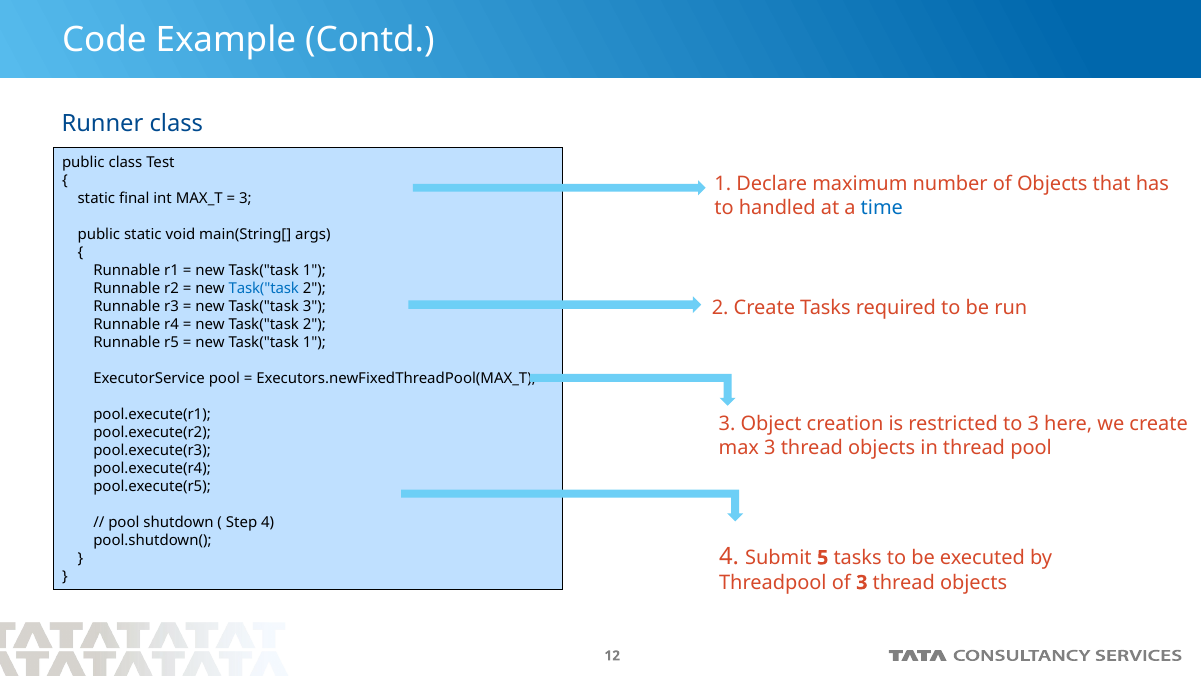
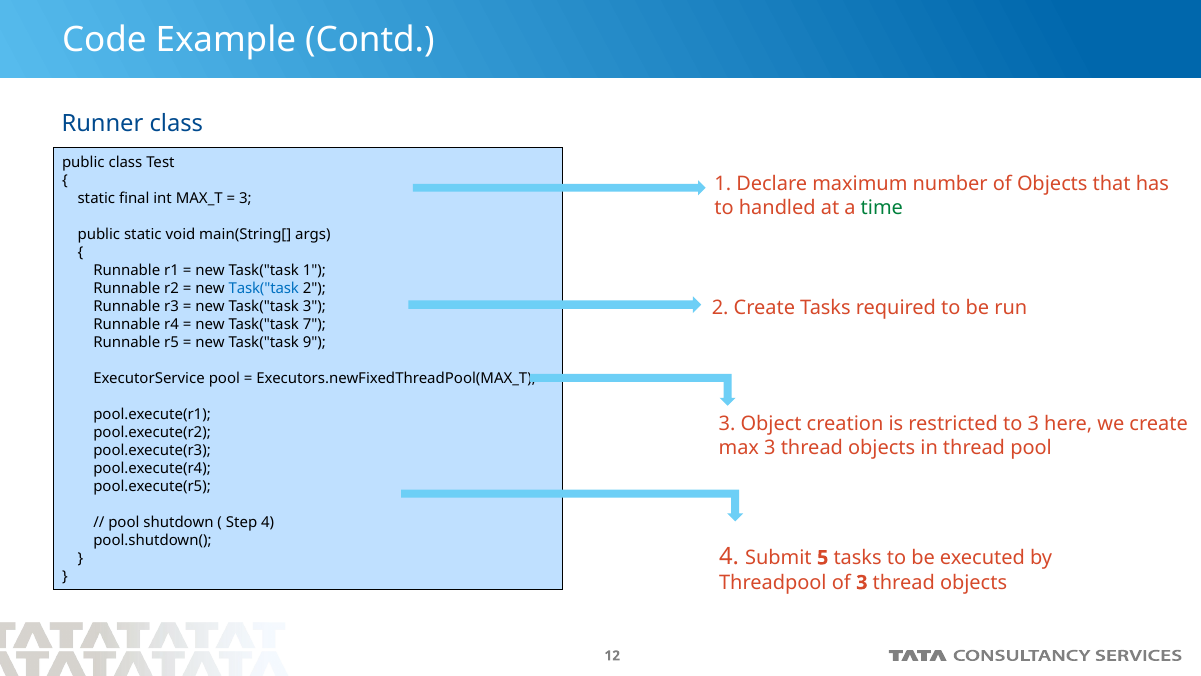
time colour: blue -> green (882, 207)
2: 2 -> 7 (314, 324)
1: 1 -> 9 (314, 342)
